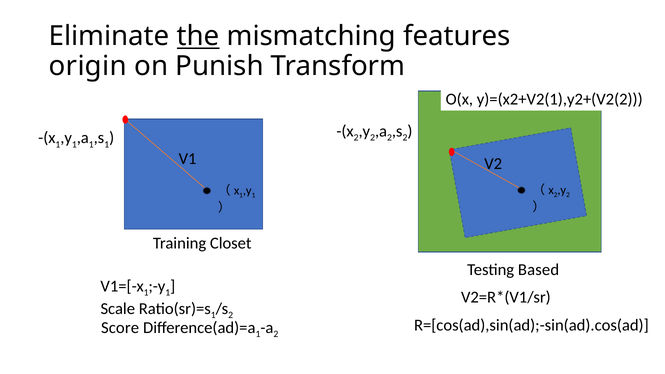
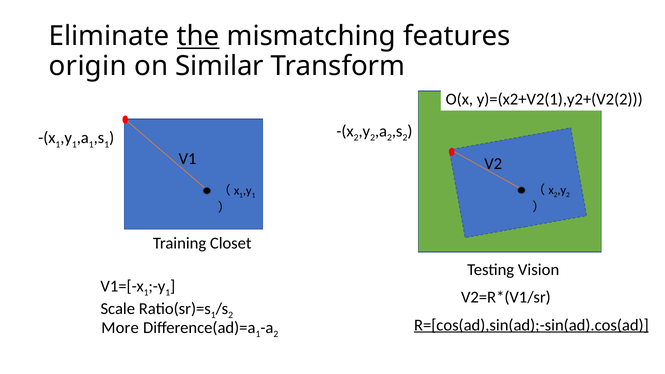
Punish: Punish -> Similar (220, 66)
Based: Based -> Vision (539, 270)
R=[cos(ad),sin(ad);-sin(ad).cos(ad underline: none -> present (531, 325)
Score: Score -> More (120, 328)
